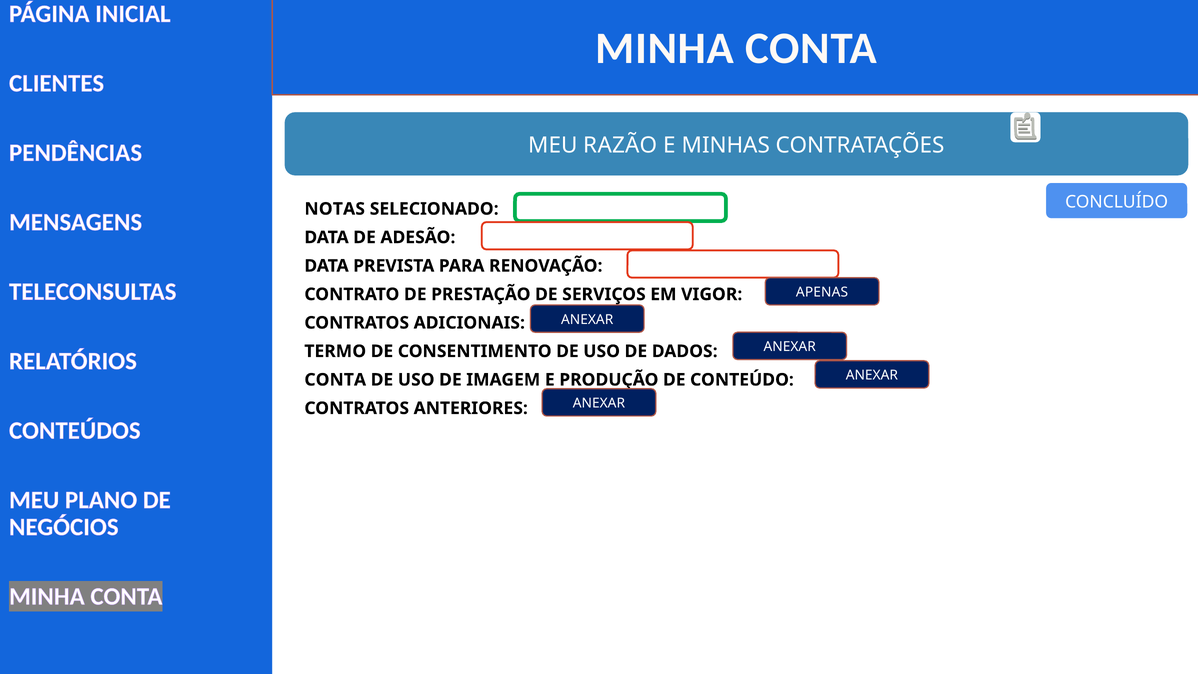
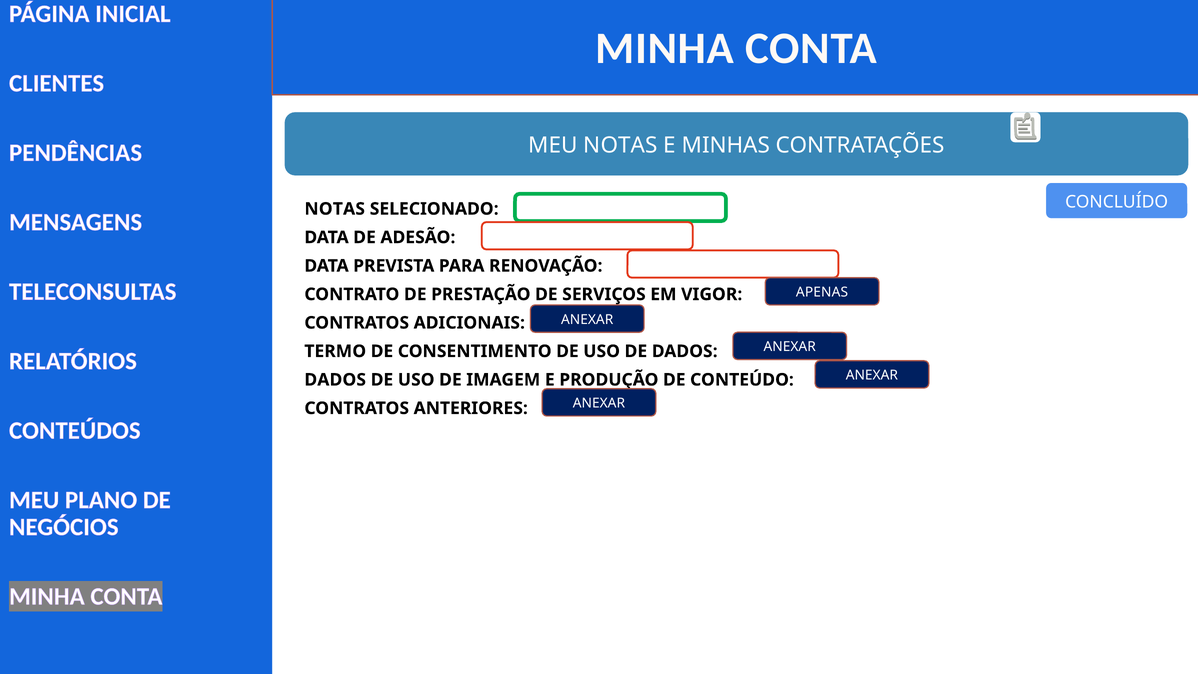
MEU RAZÃO: RAZÃO -> NOTAS (620, 145)
CONTA: CONTA -> DADOS (335, 380)
